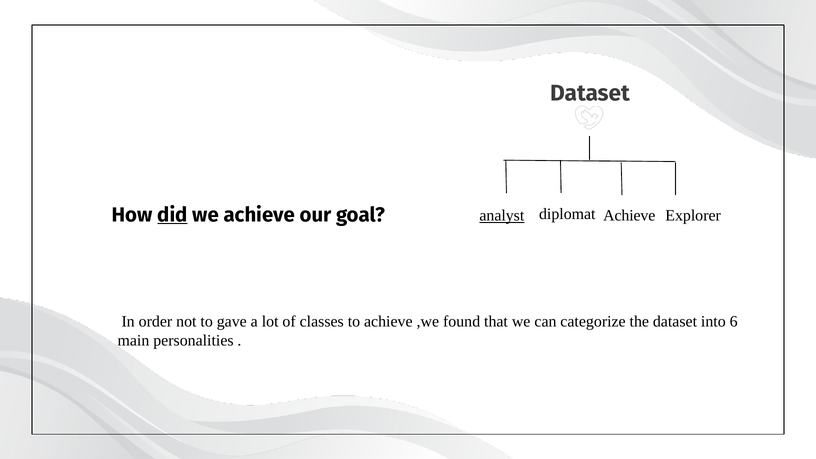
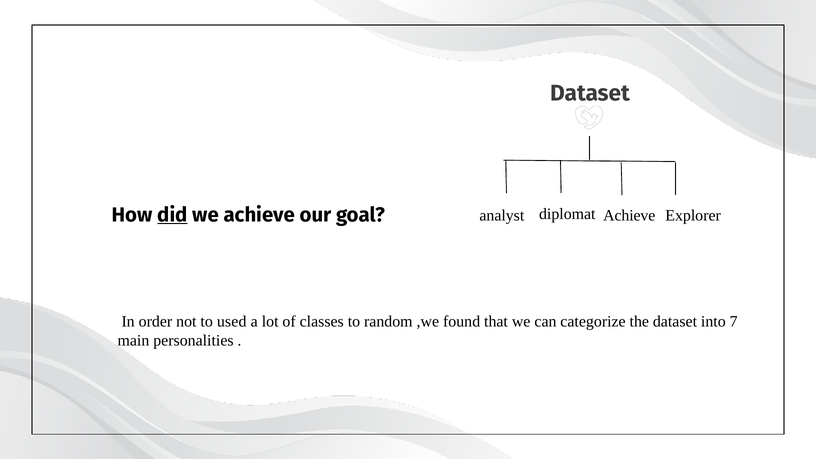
analyst underline: present -> none (502, 216)
gave: gave -> used (232, 321)
to achieve: achieve -> random (388, 321)
6: 6 -> 7 (734, 321)
